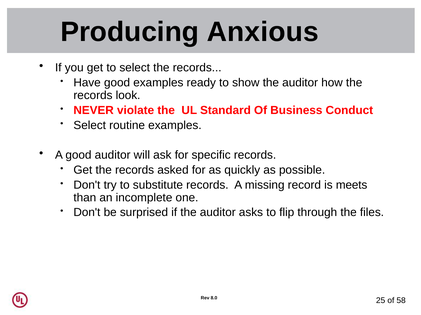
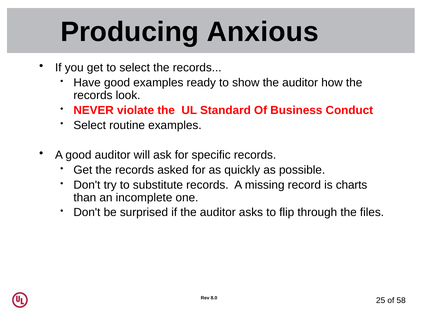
meets: meets -> charts (352, 185)
